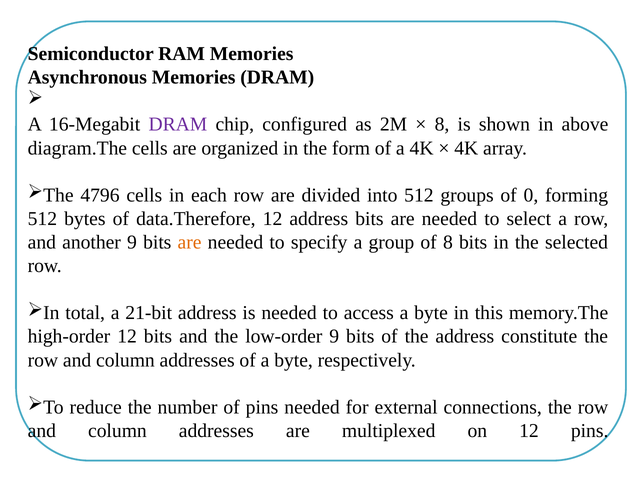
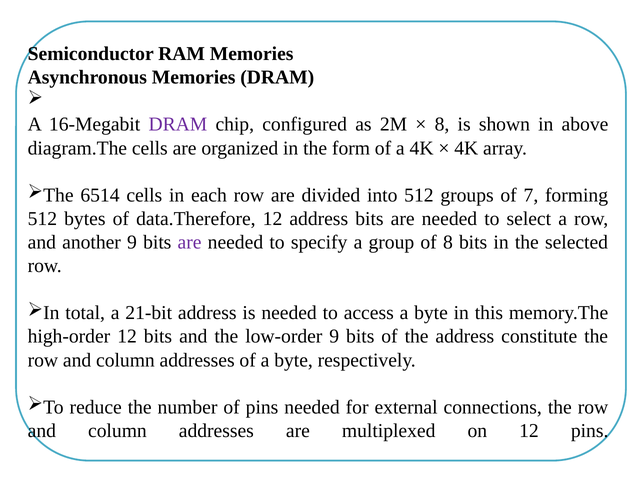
4796: 4796 -> 6514 (100, 195)
0: 0 -> 7 (531, 195)
are colour: orange -> purple (190, 242)
